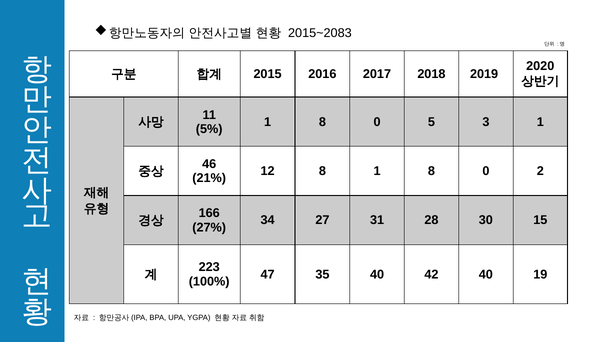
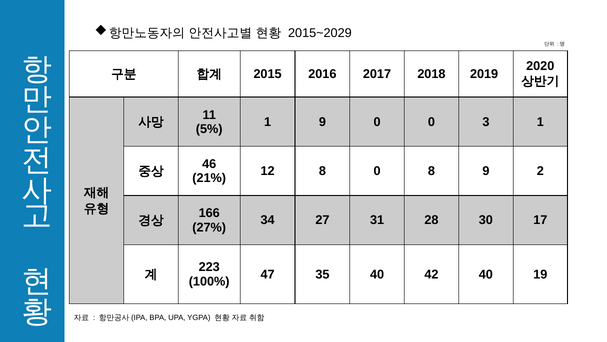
2015~2083: 2015~2083 -> 2015~2029 (320, 33)
8: 8 -> 9 (322, 122)
0 5: 5 -> 0 (432, 122)
8 1: 1 -> 0 (377, 171)
0: 0 -> 9 (486, 171)
15: 15 -> 17 (540, 220)
